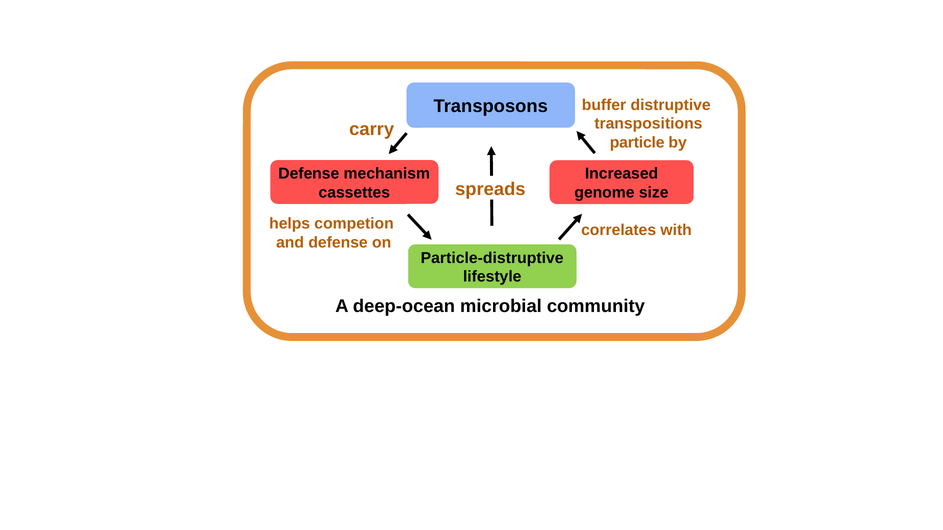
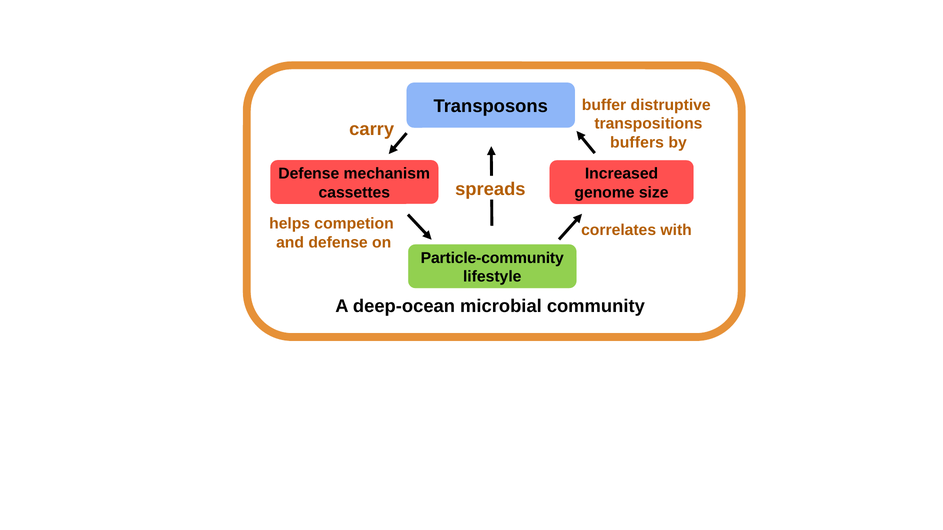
particle: particle -> buffers (637, 143)
Particle-distruptive: Particle-distruptive -> Particle-community (492, 258)
